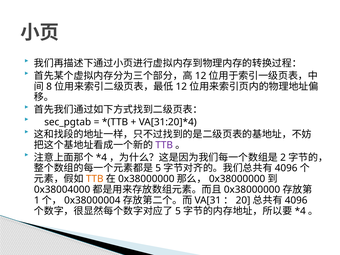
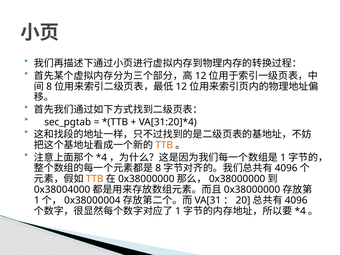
TTB colour: purple -> orange (164, 145)
2: 2 -> 1 (283, 158)
5: 5 -> 8 (158, 168)
5: 5 -> 1 (178, 211)
